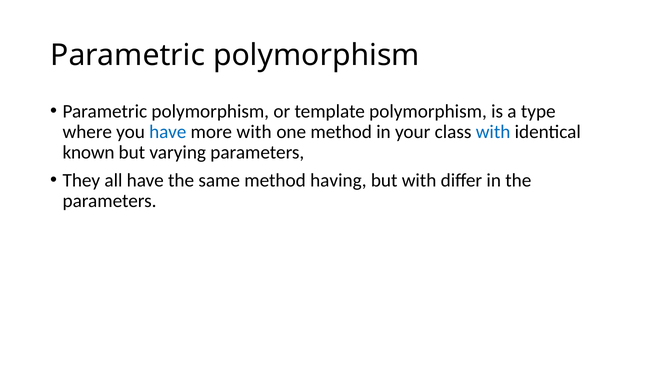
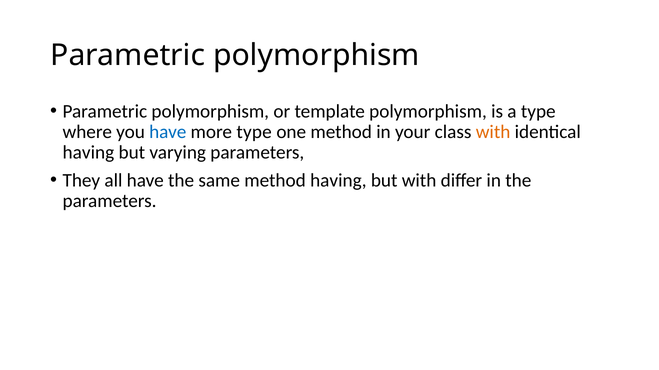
more with: with -> type (254, 132)
with colour: blue -> orange (493, 132)
known: known -> having (88, 153)
